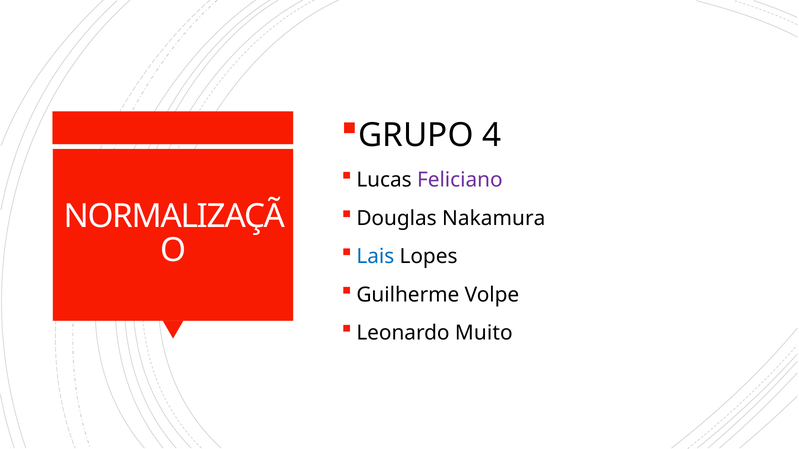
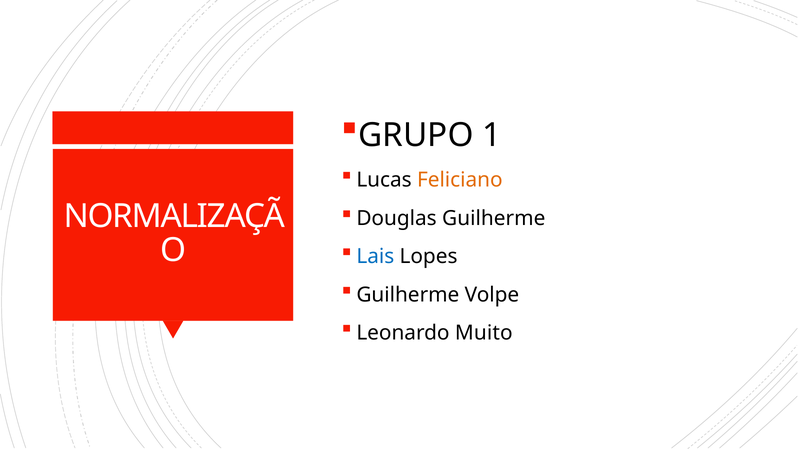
4: 4 -> 1 (492, 135)
Feliciano colour: purple -> orange (460, 180)
Douglas Nakamura: Nakamura -> Guilherme (494, 218)
